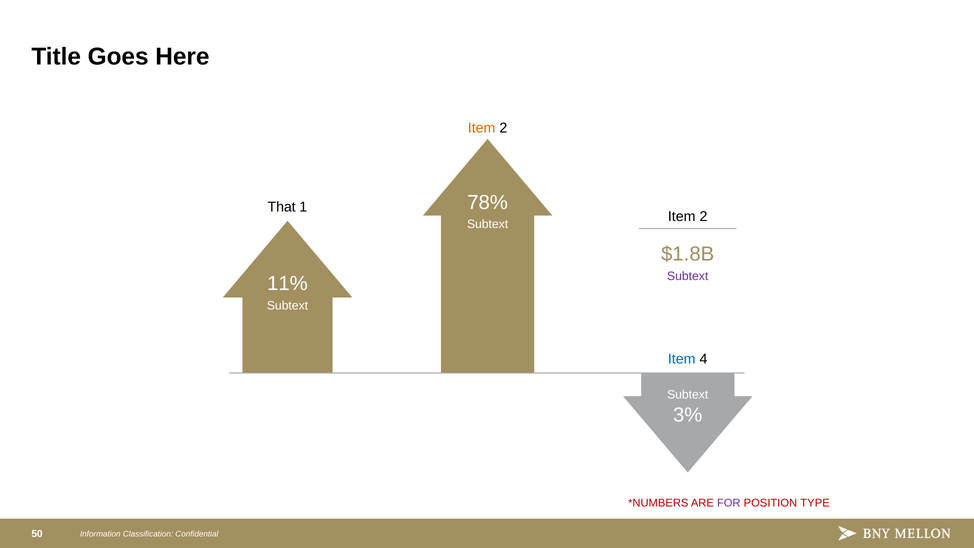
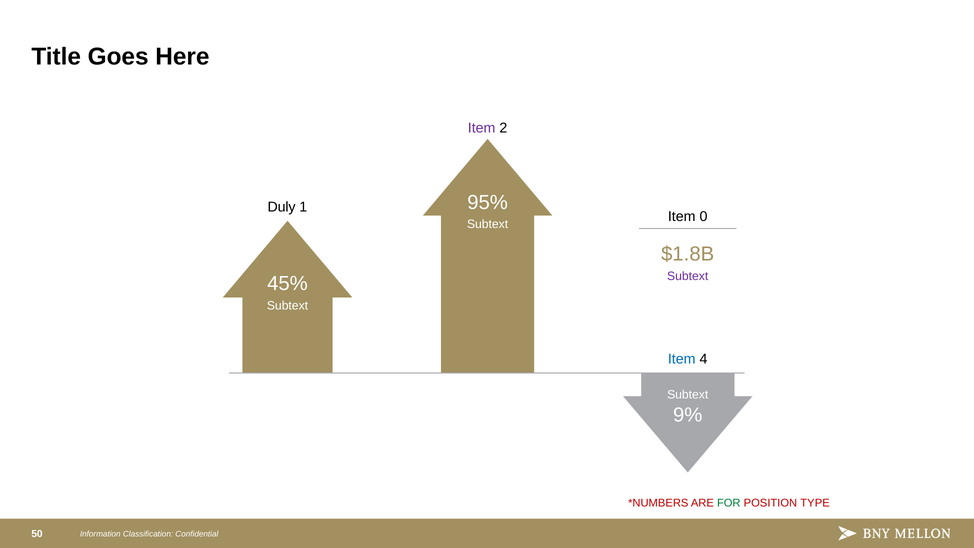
Item colour: orange -> purple (482, 128)
78%: 78% -> 95% (488, 202)
That: That -> Duly (282, 207)
2: 2 -> 0 (703, 216)
11%: 11% -> 45% (287, 283)
3%: 3% -> 9% (688, 415)
FOR colour: purple -> green (729, 503)
